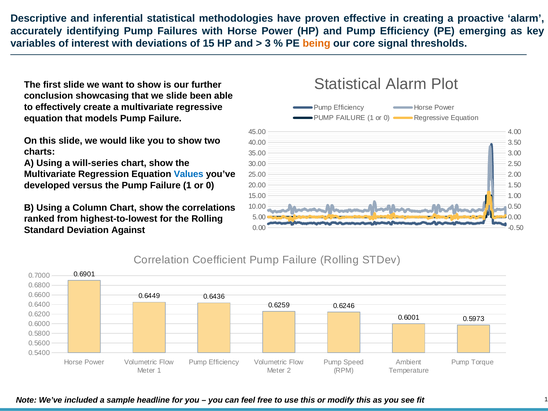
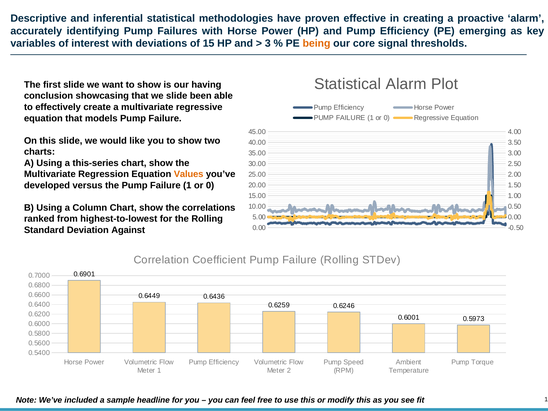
further: further -> having (206, 85)
will-series: will-series -> this-series (96, 163)
Values colour: blue -> orange (189, 174)
